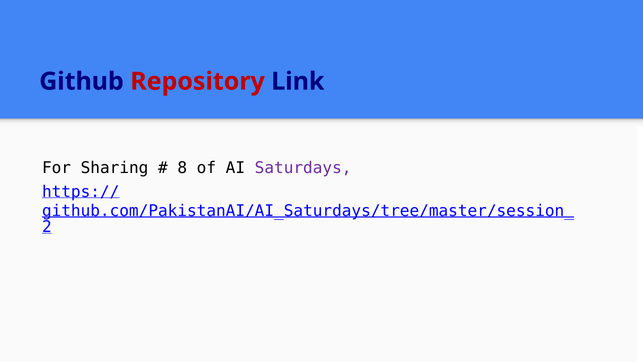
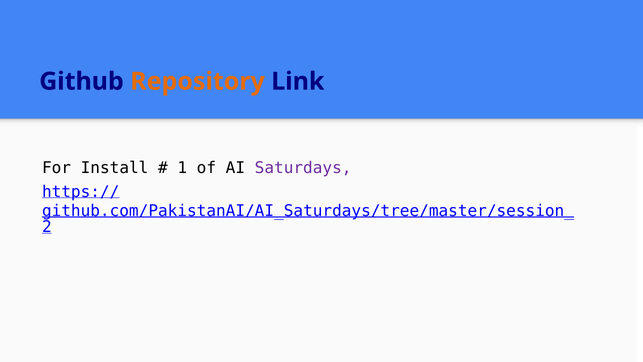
Repository colour: red -> orange (198, 81)
Sharing: Sharing -> Install (115, 168)
8: 8 -> 1 (182, 168)
